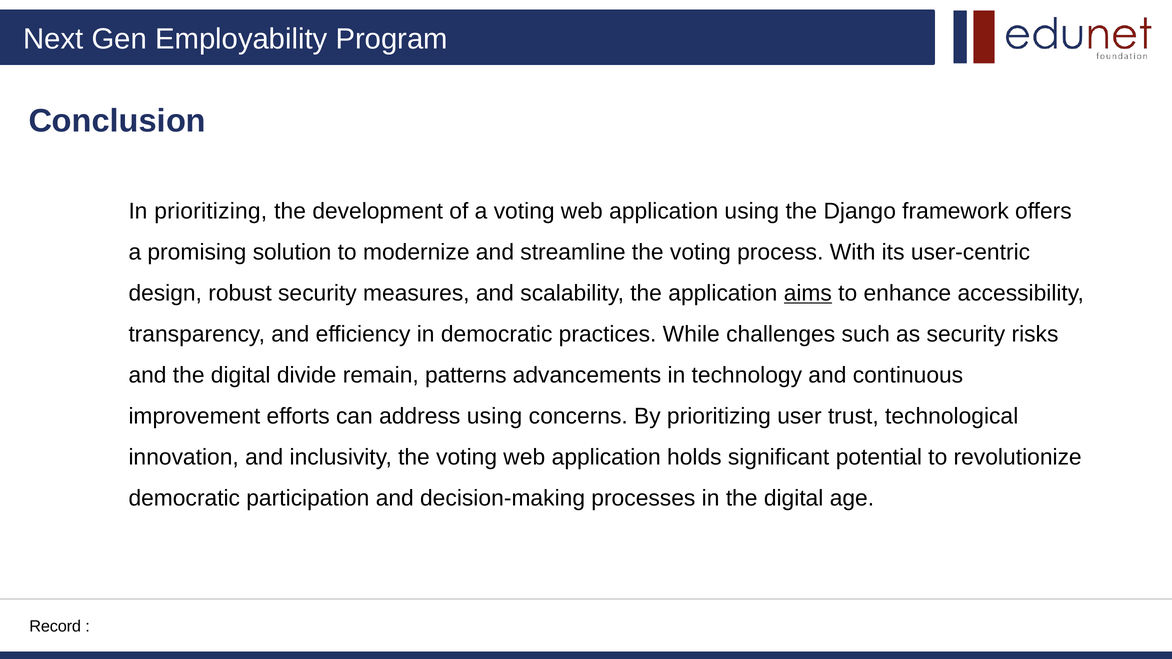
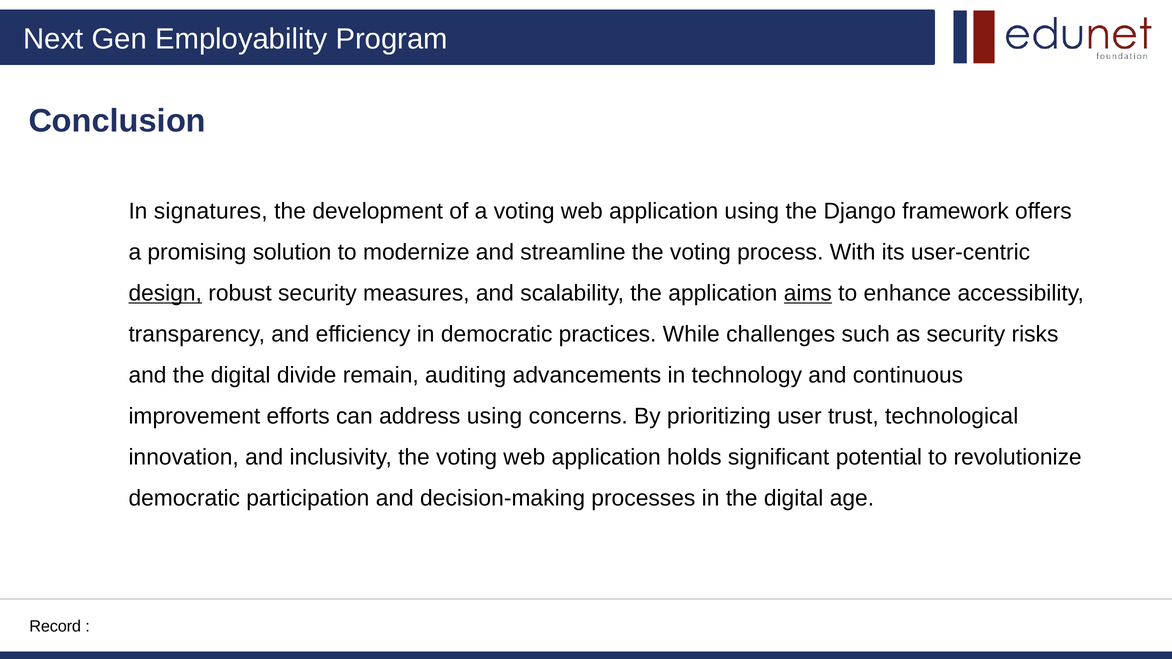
In prioritizing: prioritizing -> signatures (211, 211)
design underline: none -> present (165, 293)
patterns: patterns -> auditing (466, 375)
